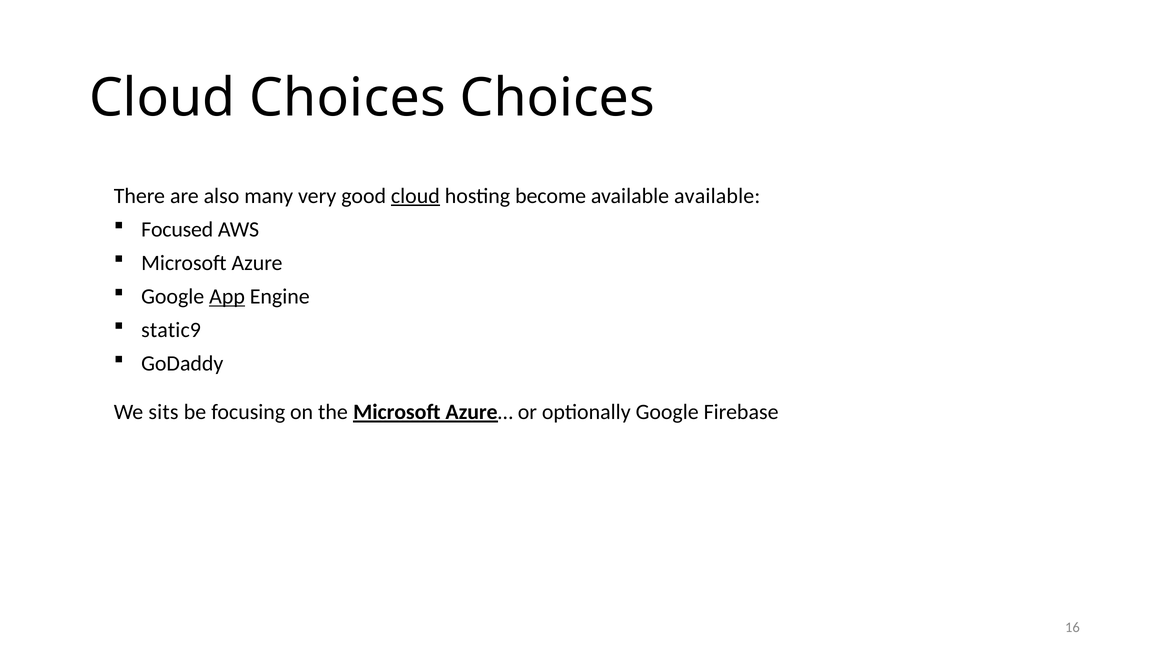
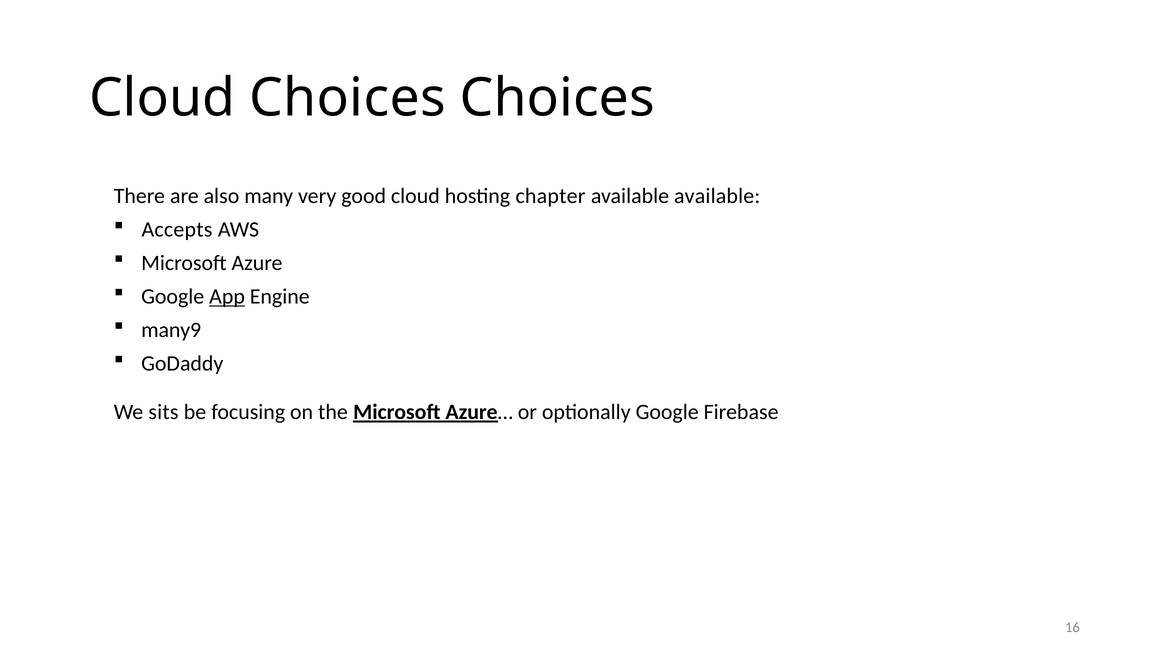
cloud underline: present -> none (415, 196)
become: become -> chapter (550, 196)
Focused: Focused -> Accepts (177, 230)
static9: static9 -> many9 (171, 330)
